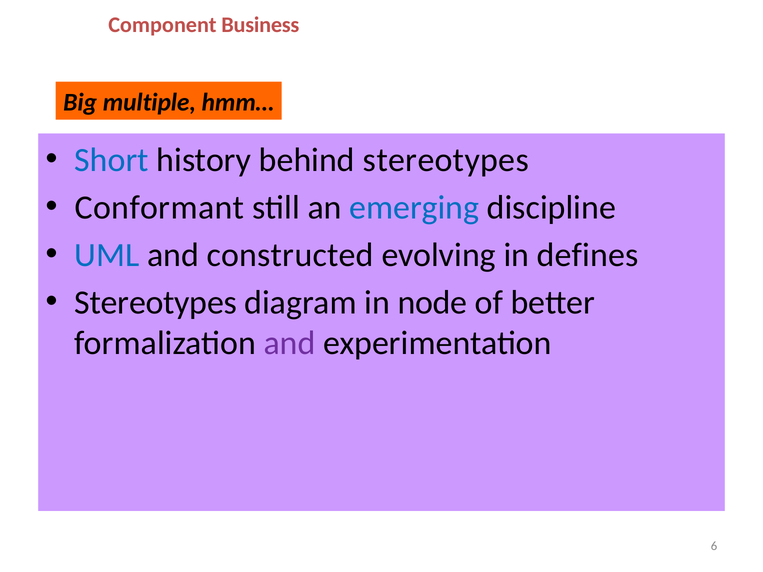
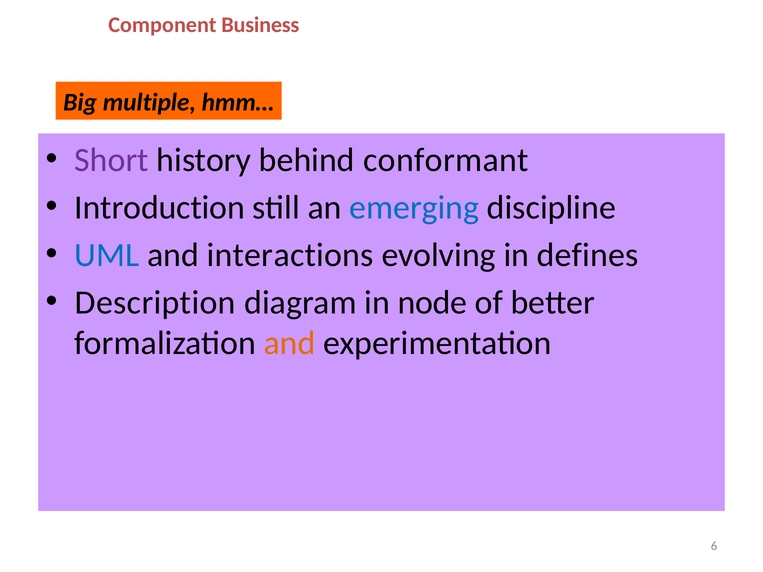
Short colour: blue -> purple (112, 160)
behind stereotypes: stereotypes -> conformant (446, 160)
Conformant: Conformant -> Introduction (160, 208)
constructed: constructed -> interactions (290, 255)
Stereotypes: Stereotypes -> Description (155, 303)
and colour: purple -> orange (290, 343)
